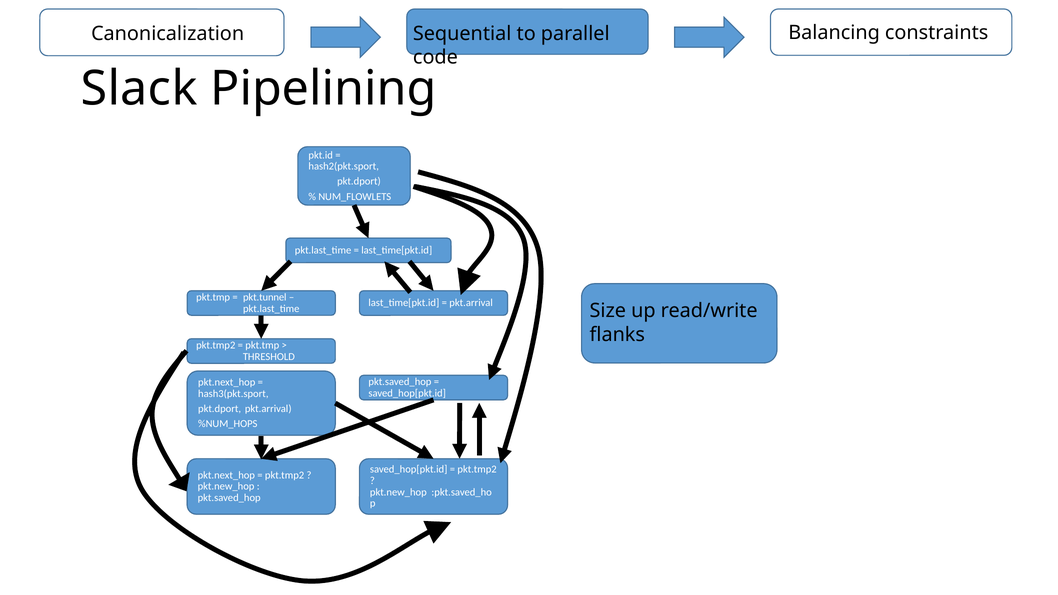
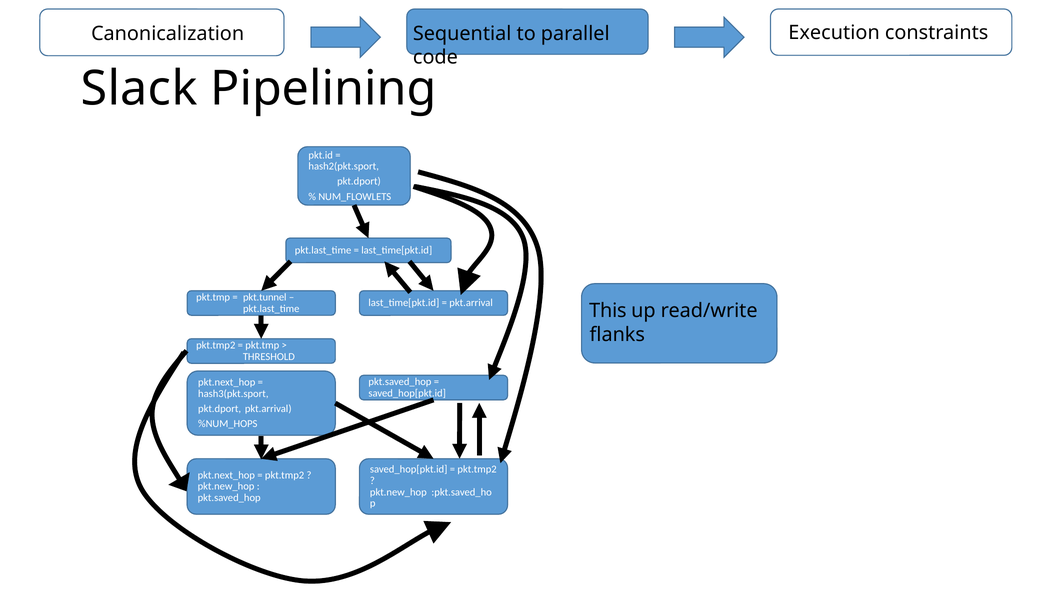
Balancing: Balancing -> Execution (834, 33)
Size: Size -> This (608, 311)
